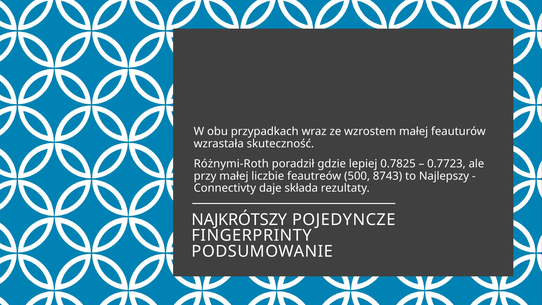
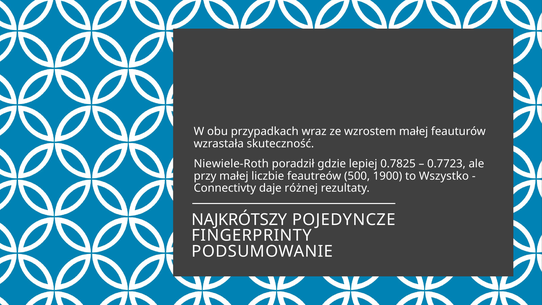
Różnymi-Roth: Różnymi-Roth -> Niewiele-Roth (231, 164)
8743: 8743 -> 1900 (388, 176)
Najlepszy: Najlepszy -> Wszystko (444, 176)
składa: składa -> różnej (301, 188)
